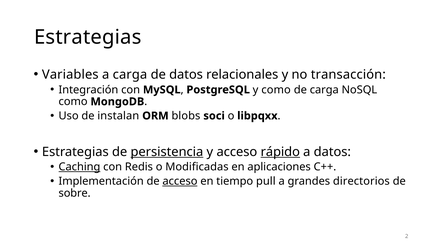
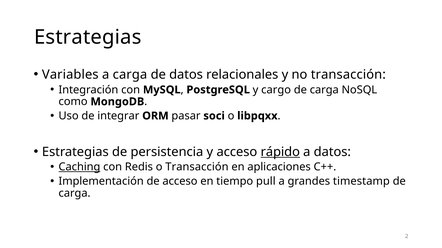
y como: como -> cargo (276, 90)
instalan: instalan -> integrar (118, 116)
blobs: blobs -> pasar (186, 116)
persistencia underline: present -> none (167, 152)
o Modificadas: Modificadas -> Transacción (197, 167)
acceso underline: present -> none (180, 182)
directorios: directorios -> timestamp (361, 182)
sobre: sobre -> carga (75, 194)
